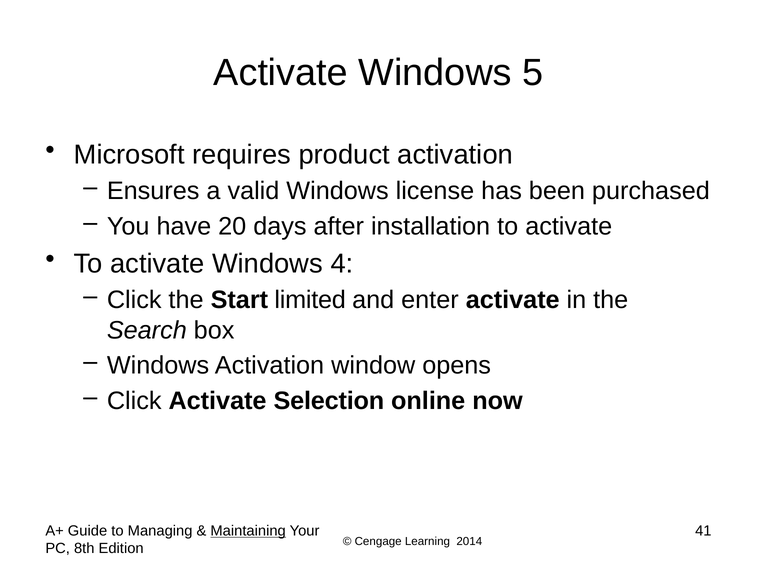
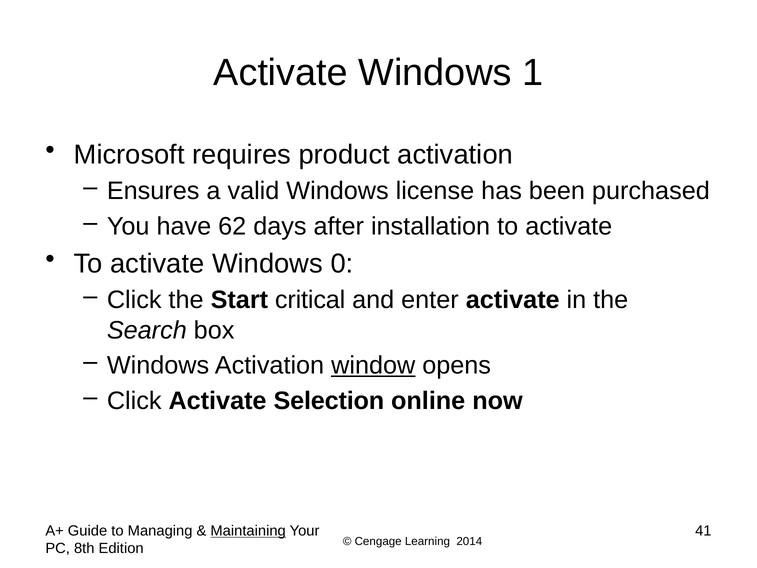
5: 5 -> 1 (533, 73)
20: 20 -> 62 (232, 226)
4: 4 -> 0 (342, 263)
limited: limited -> critical (310, 300)
window underline: none -> present (373, 365)
